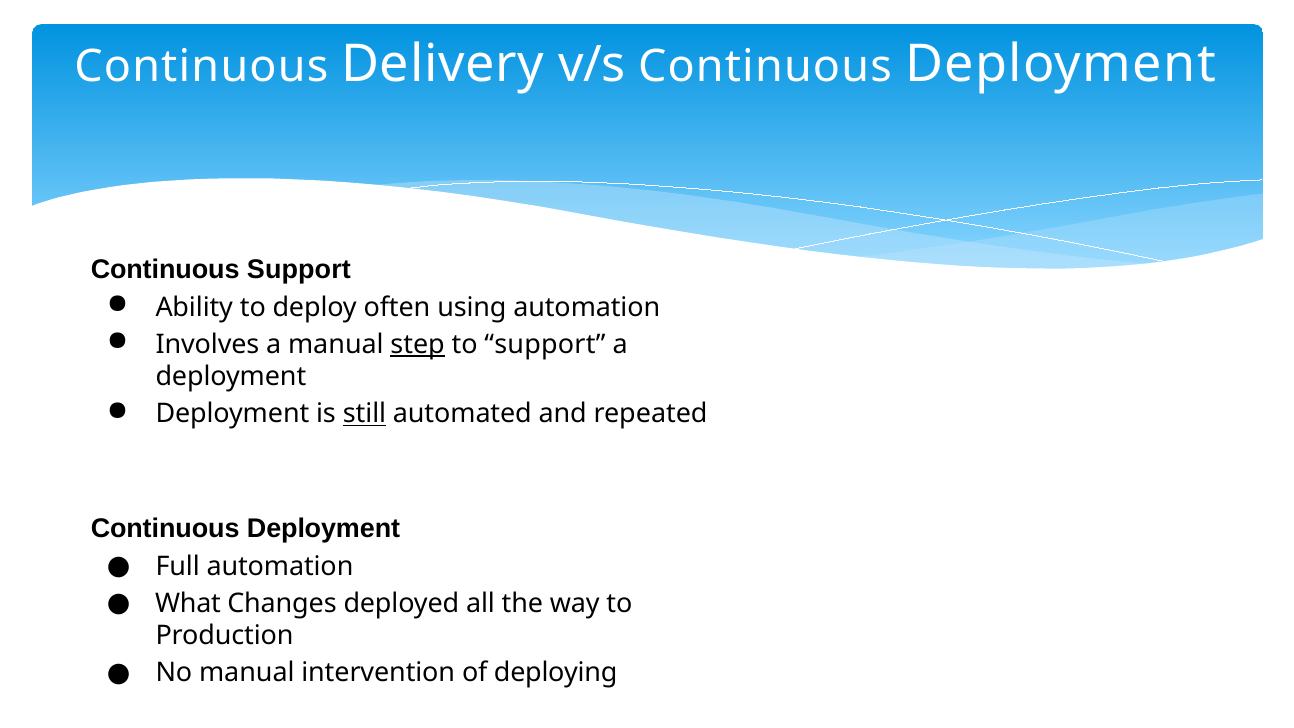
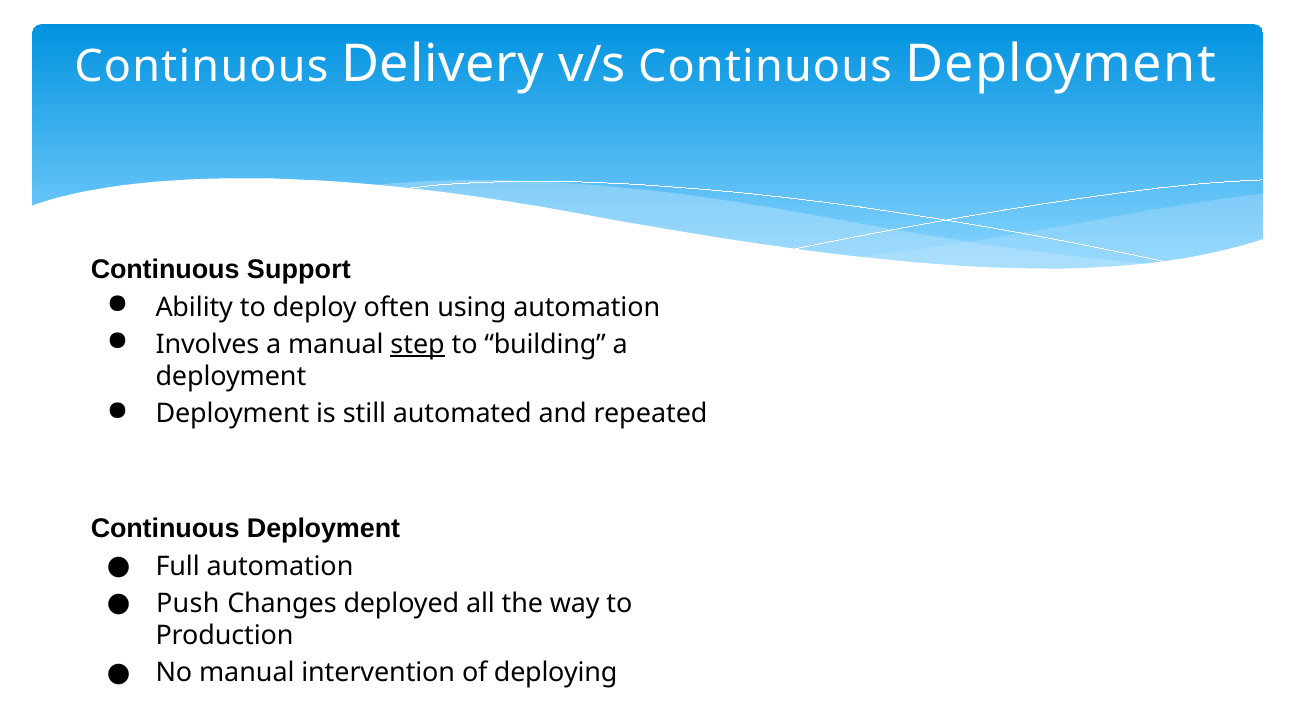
to support: support -> building (545, 344)
still underline: present -> none (364, 414)
What: What -> Push (188, 603)
